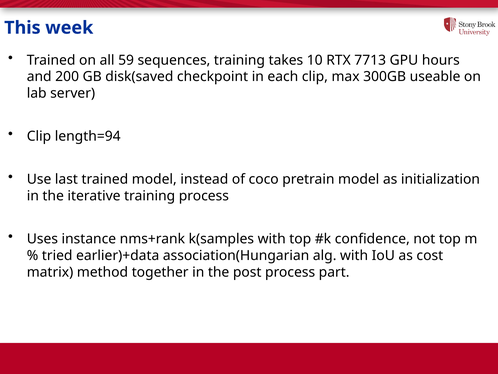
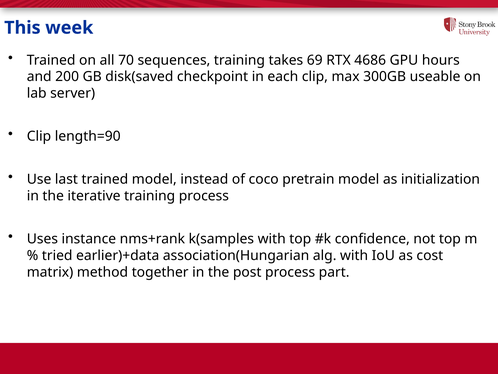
59: 59 -> 70 (126, 60)
10: 10 -> 69 (315, 60)
7713: 7713 -> 4686 (370, 60)
length=94: length=94 -> length=90 (88, 136)
